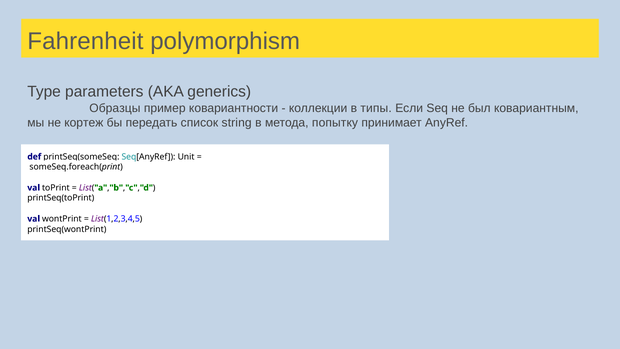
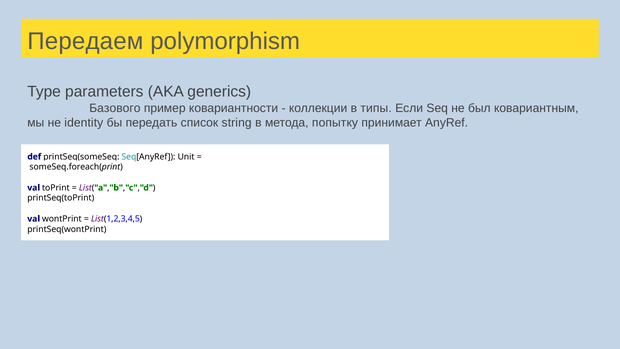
Fahrenheit: Fahrenheit -> Передаем (85, 41)
Образцы: Образцы -> Базового (115, 108)
кортеж: кортеж -> identity (84, 123)
